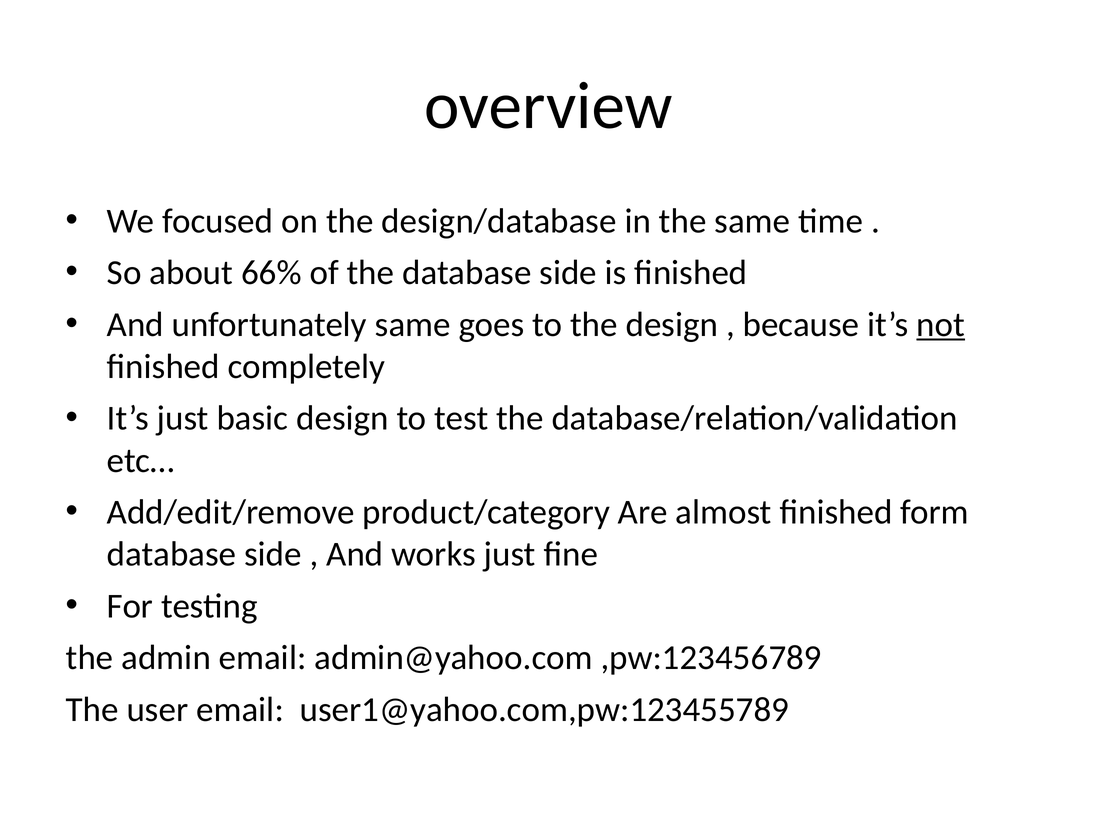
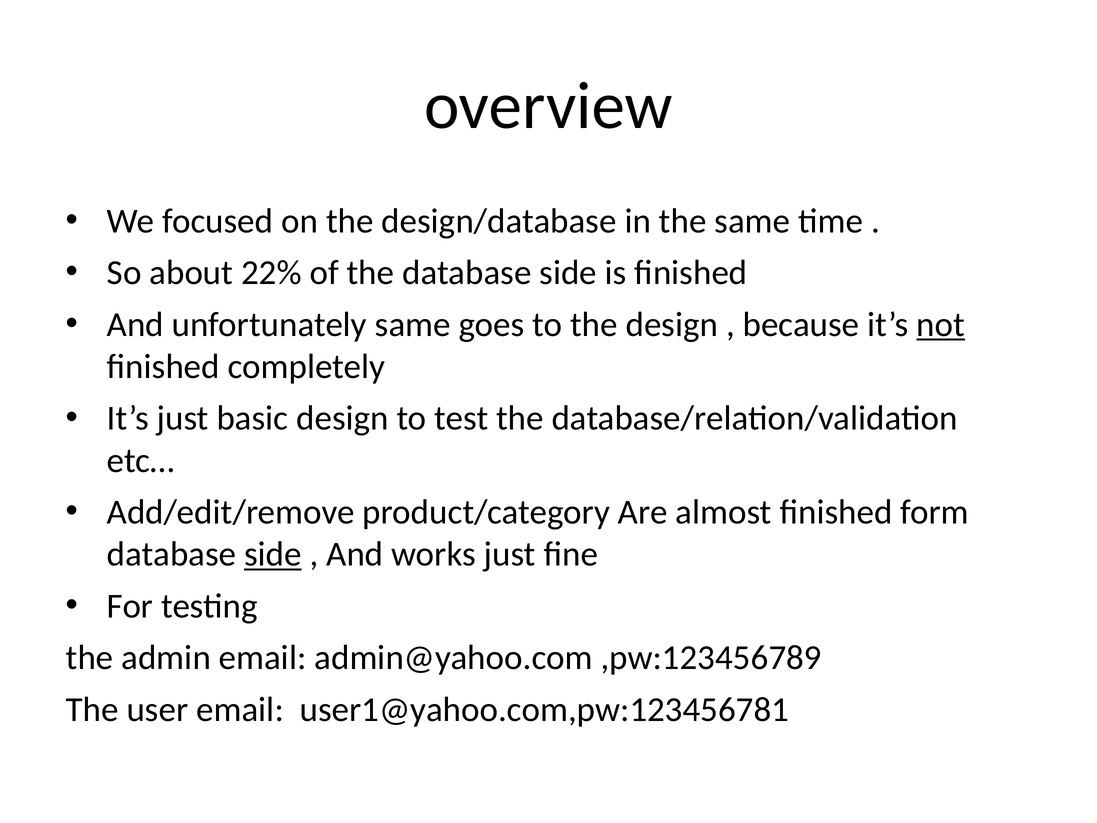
66%: 66% -> 22% (271, 273)
side underline: none -> present (273, 554)
user1@yahoo.com,pw:123455789: user1@yahoo.com,pw:123455789 -> user1@yahoo.com,pw:123456781 (544, 709)
